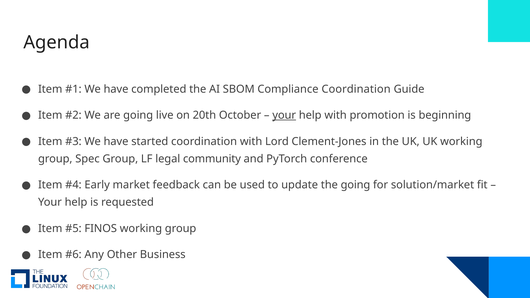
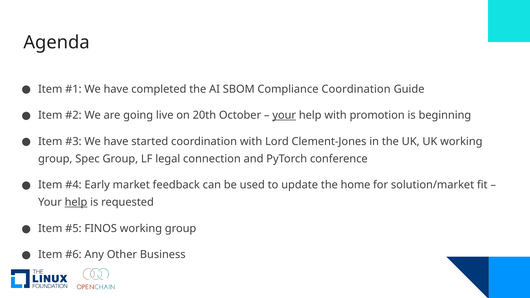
community: community -> connection (212, 159)
the going: going -> home (355, 185)
help underline: none -> present (76, 202)
